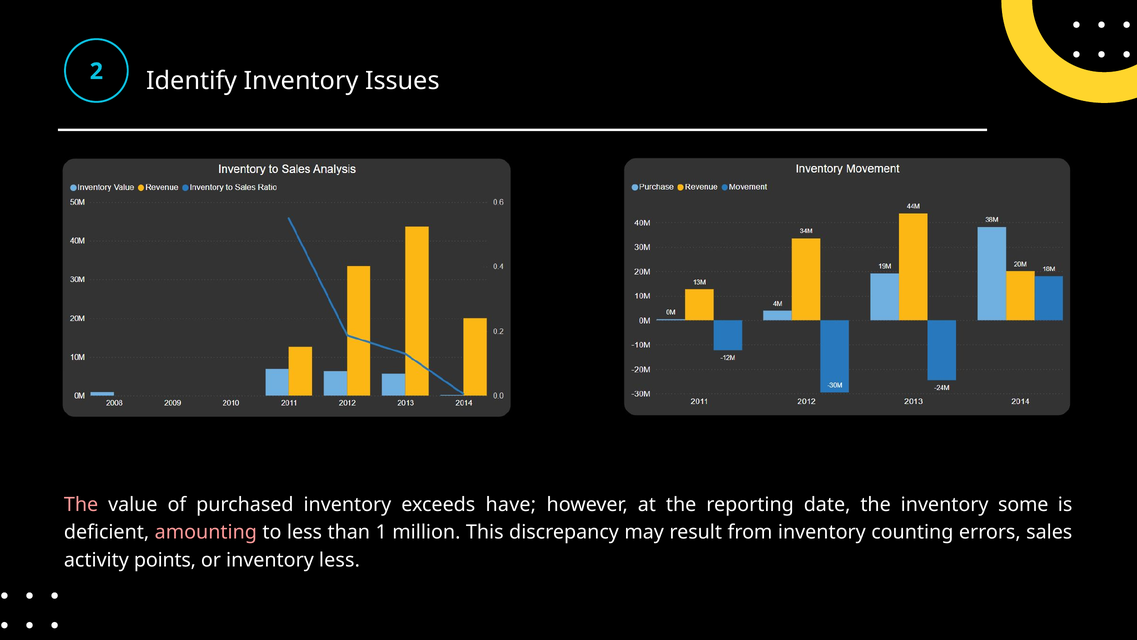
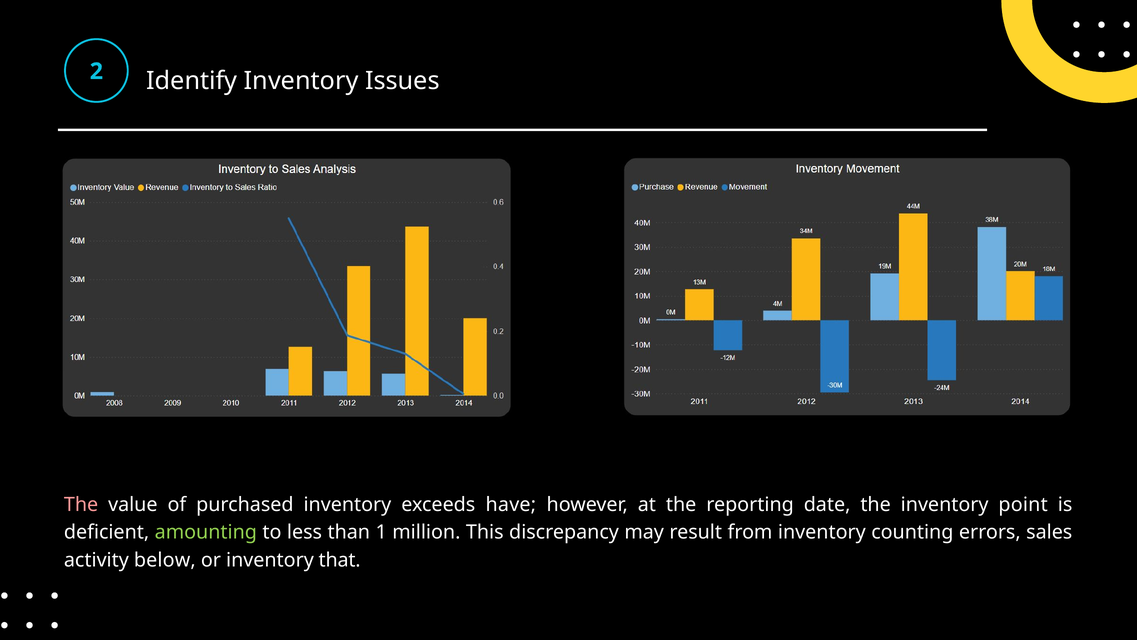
some: some -> point (1023, 504)
amounting colour: pink -> light green (206, 532)
points: points -> below (165, 560)
inventory less: less -> that (340, 560)
